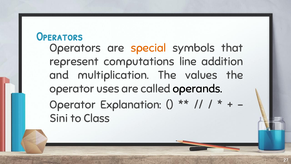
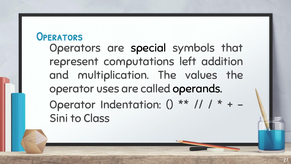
special colour: orange -> black (148, 48)
line: line -> left (188, 61)
Explanation: Explanation -> Indentation (131, 105)
